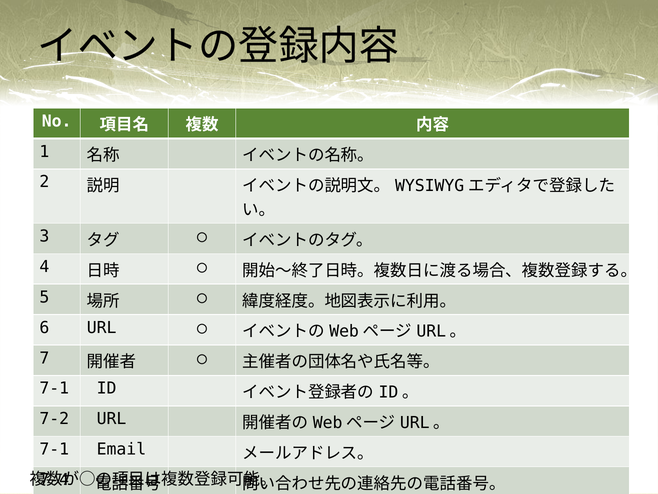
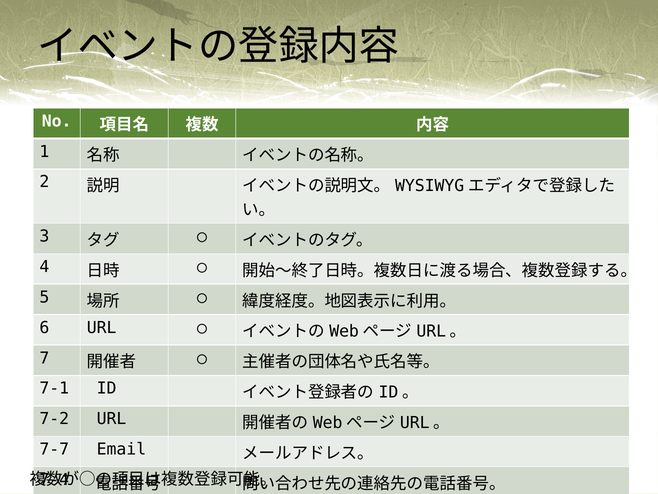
7-1: 7-1 -> 7-7 (54, 449)
